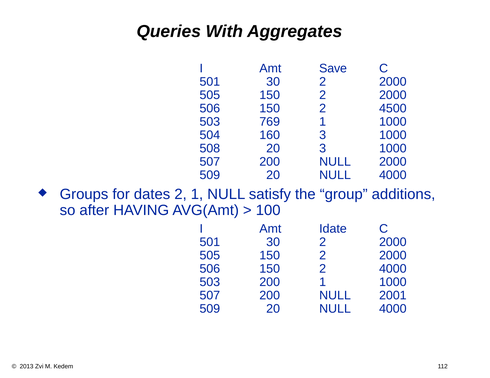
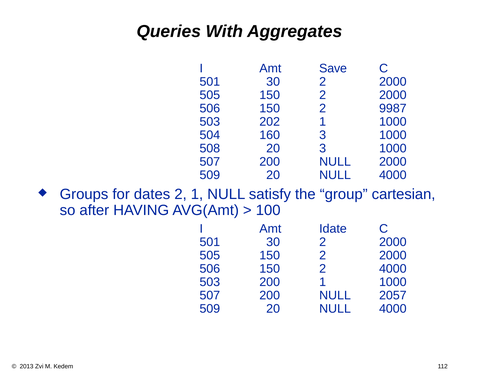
4500: 4500 -> 9987 (393, 109)
769: 769 -> 202 (270, 122)
additions: additions -> cartesian (404, 195)
2001: 2001 -> 2057 (393, 296)
